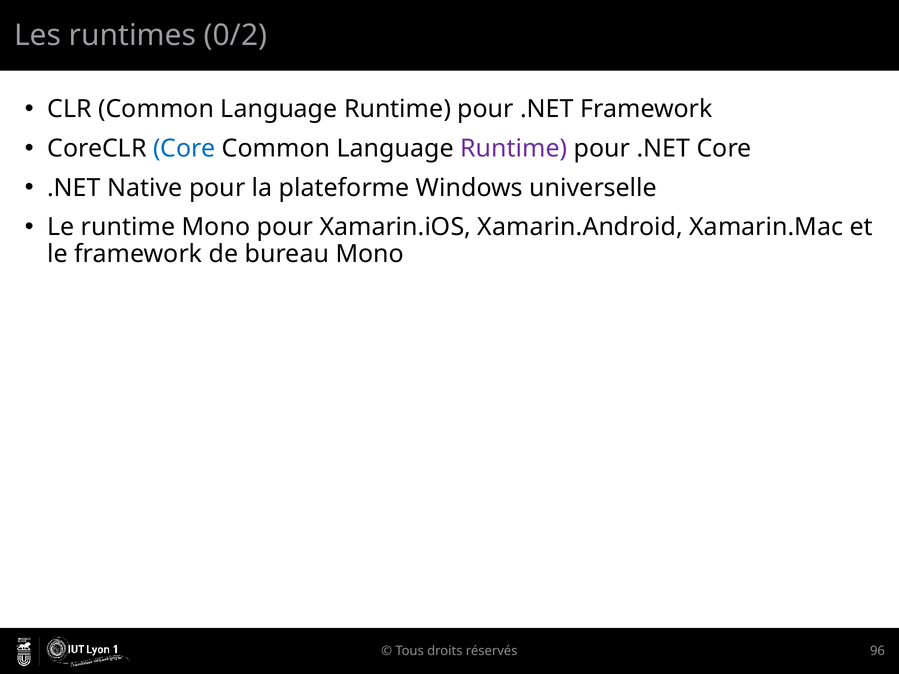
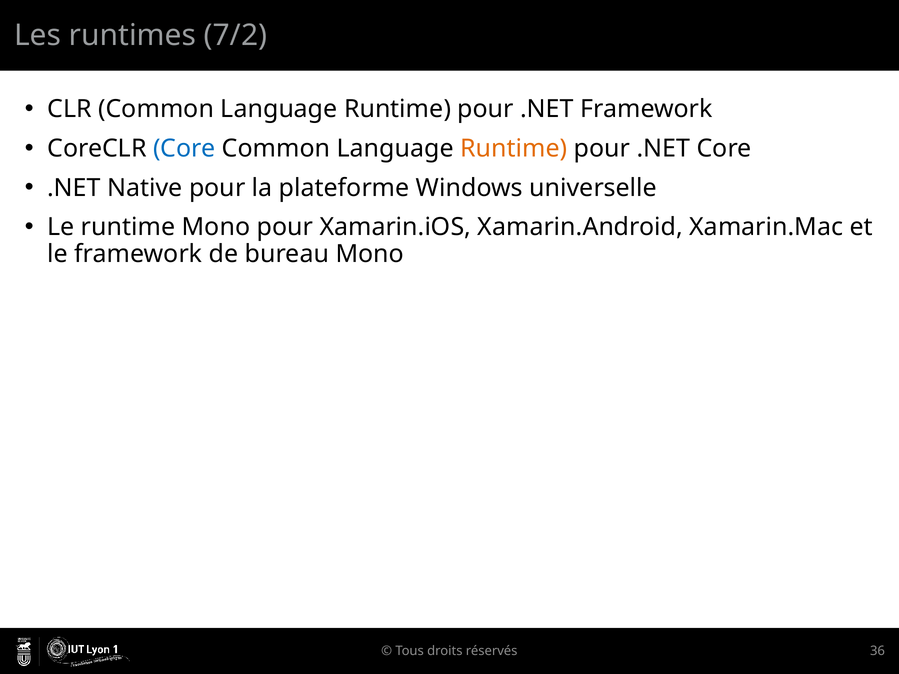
0/2: 0/2 -> 7/2 (235, 35)
Runtime colour: purple -> orange (514, 148)
96: 96 -> 36 (877, 651)
